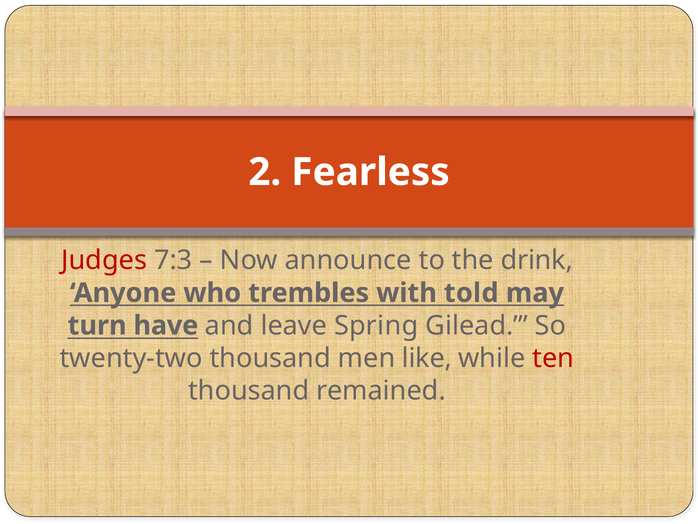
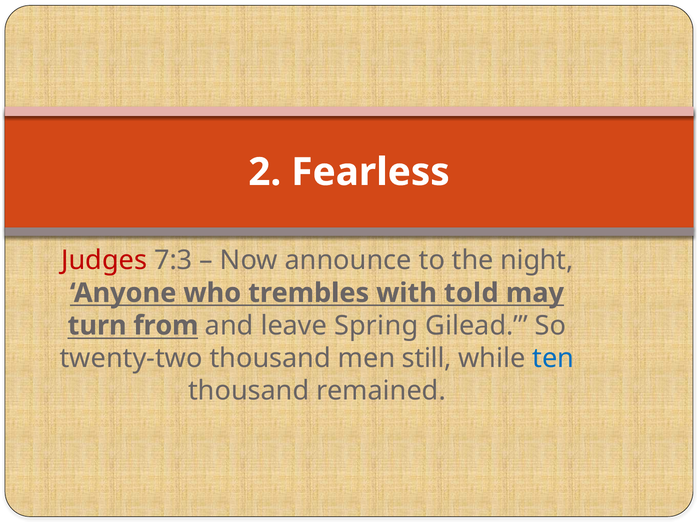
drink: drink -> night (537, 260)
have: have -> from (166, 325)
like: like -> still (427, 358)
ten colour: red -> blue (553, 358)
